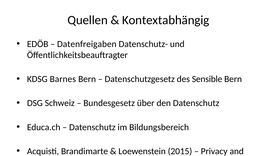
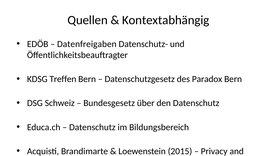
KDSG Barnes: Barnes -> Treffen (63, 79)
Sensible: Sensible -> Paradox (207, 79)
